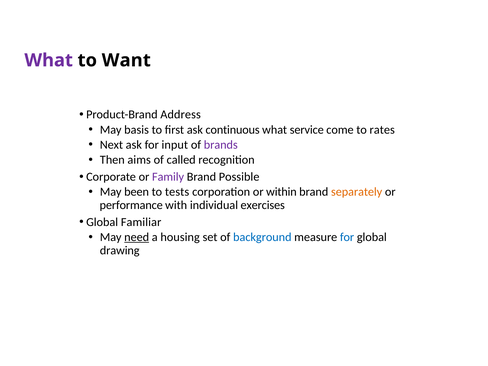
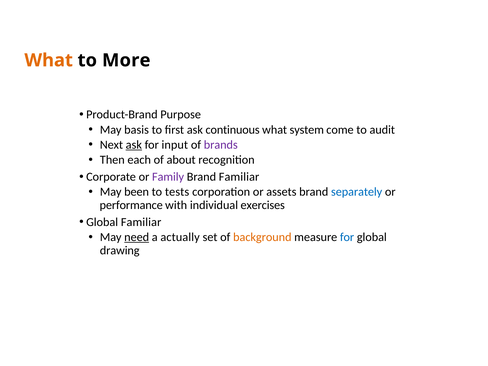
What colour: purple -> orange (49, 60)
Want: Want -> More (126, 60)
Address: Address -> Purpose (181, 115)
service: service -> system (307, 130)
rates: rates -> audit (382, 130)
ask underline: none -> present (134, 145)
aims: aims -> each (139, 160)
called: called -> about (181, 160)
Brand Possible: Possible -> Familiar (239, 177)
within: within -> assets (281, 192)
separately colour: orange -> blue (357, 192)
housing: housing -> actually (180, 237)
background colour: blue -> orange (262, 237)
